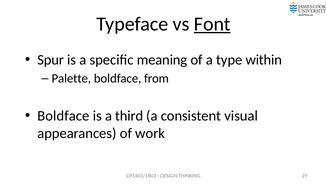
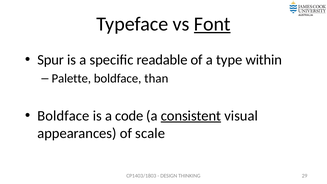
meaning: meaning -> readable (162, 60)
from: from -> than (156, 79)
third: third -> code (129, 116)
consistent underline: none -> present (191, 116)
work: work -> scale (150, 133)
